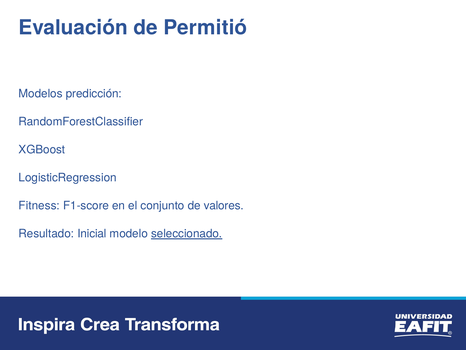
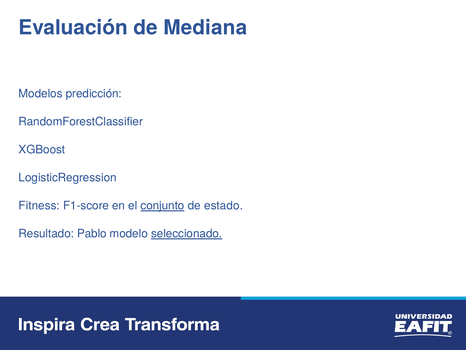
Permitió: Permitió -> Mediana (205, 28)
conjunto underline: none -> present (163, 206)
valores: valores -> estado (224, 206)
Inicial: Inicial -> Pablo (92, 233)
